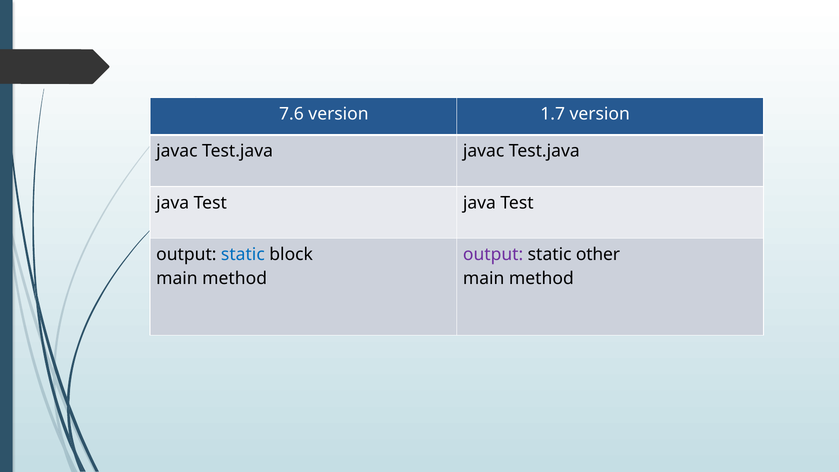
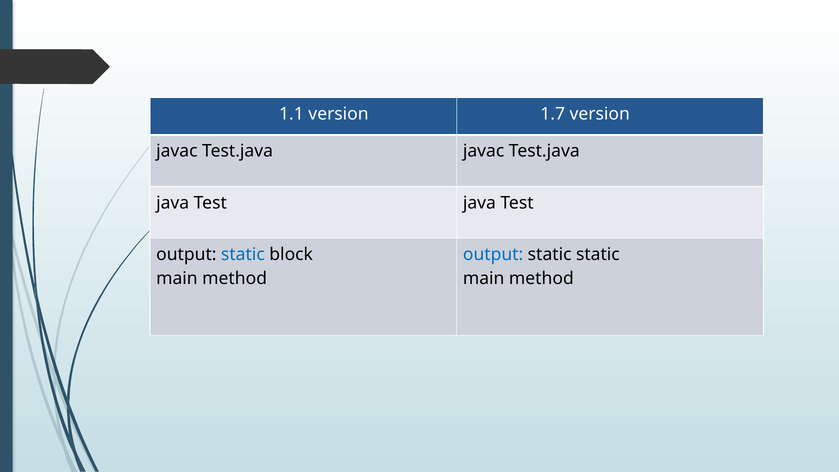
7.6: 7.6 -> 1.1 (291, 114)
output colour: purple -> blue (493, 254)
static other: other -> static (598, 254)
